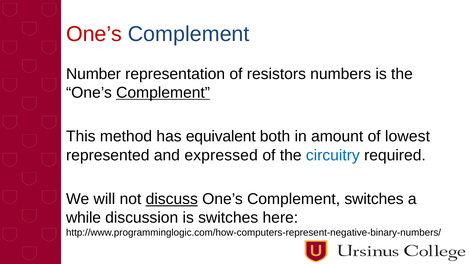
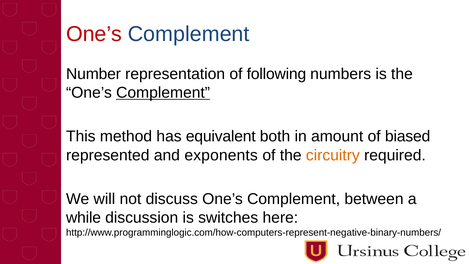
resistors: resistors -> following (276, 74)
lowest: lowest -> biased (408, 136)
expressed: expressed -> exponents (221, 155)
circuitry colour: blue -> orange (333, 155)
discuss underline: present -> none (172, 199)
Complement switches: switches -> between (374, 199)
